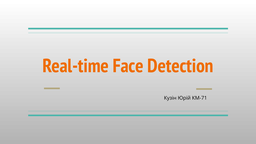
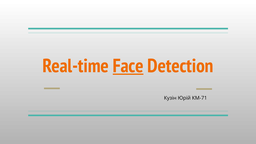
Face underline: none -> present (128, 66)
